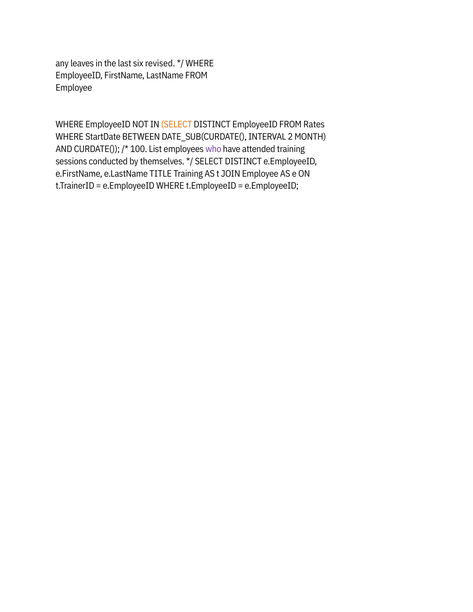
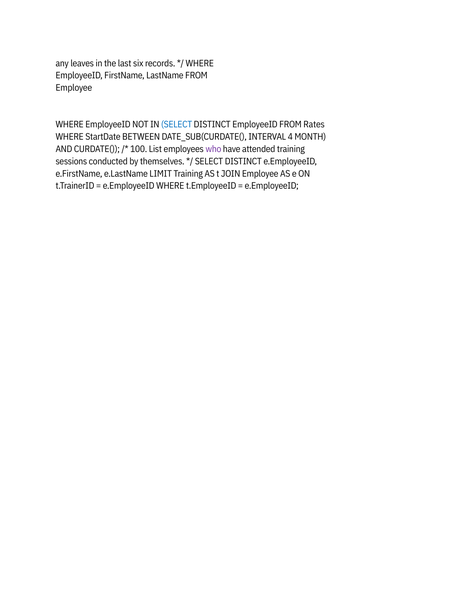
revised: revised -> records (160, 63)
SELECT colour: orange -> blue (177, 125)
2: 2 -> 4 (290, 137)
TITLE: TITLE -> LIMIT (161, 174)
